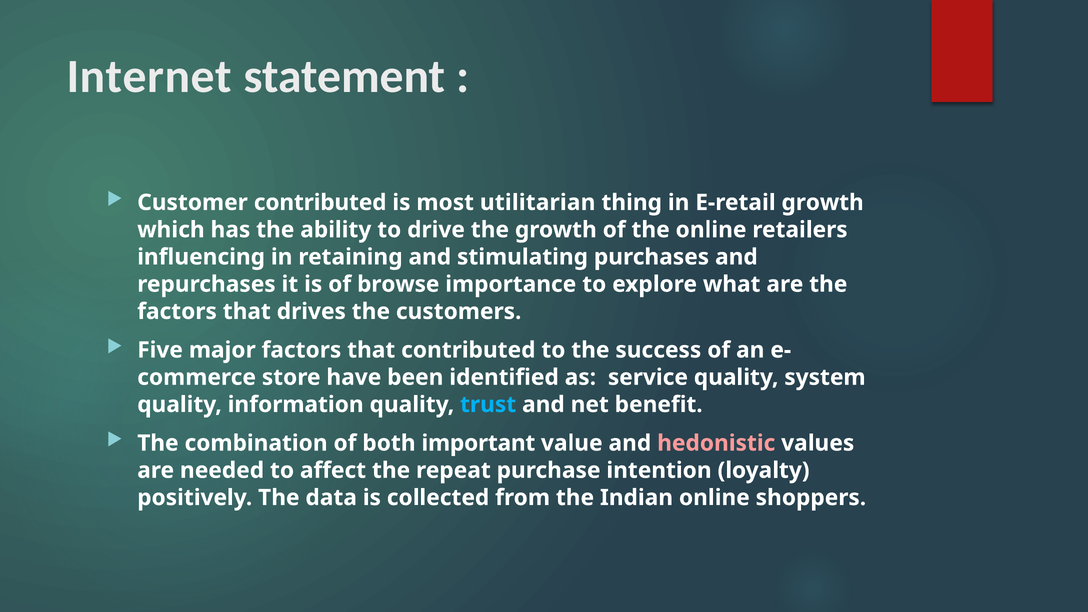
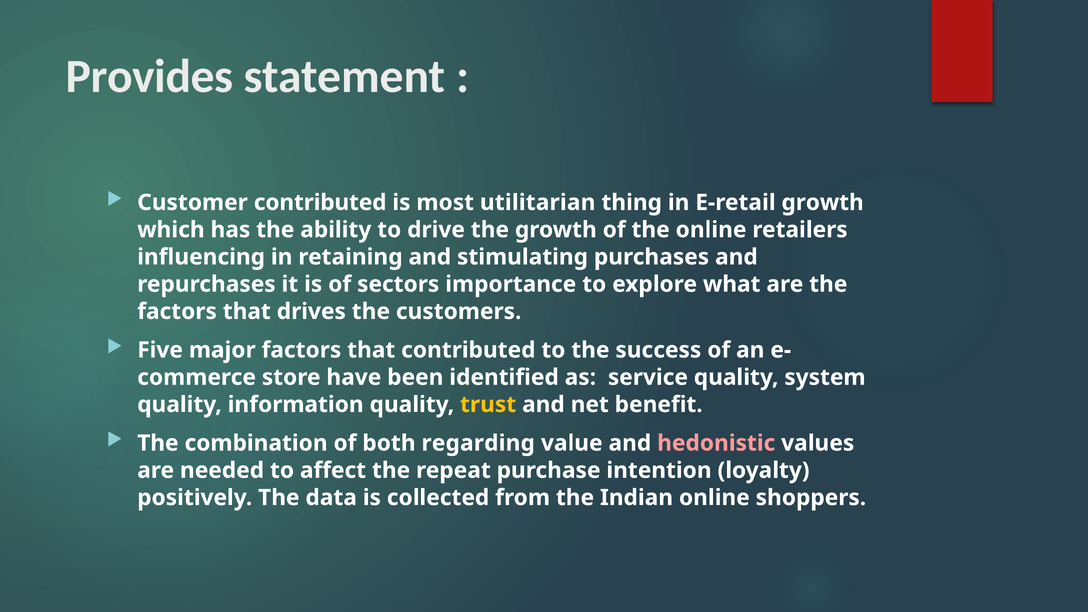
Internet: Internet -> Provides (150, 76)
browse: browse -> sectors (398, 284)
trust colour: light blue -> yellow (488, 405)
important: important -> regarding (478, 443)
